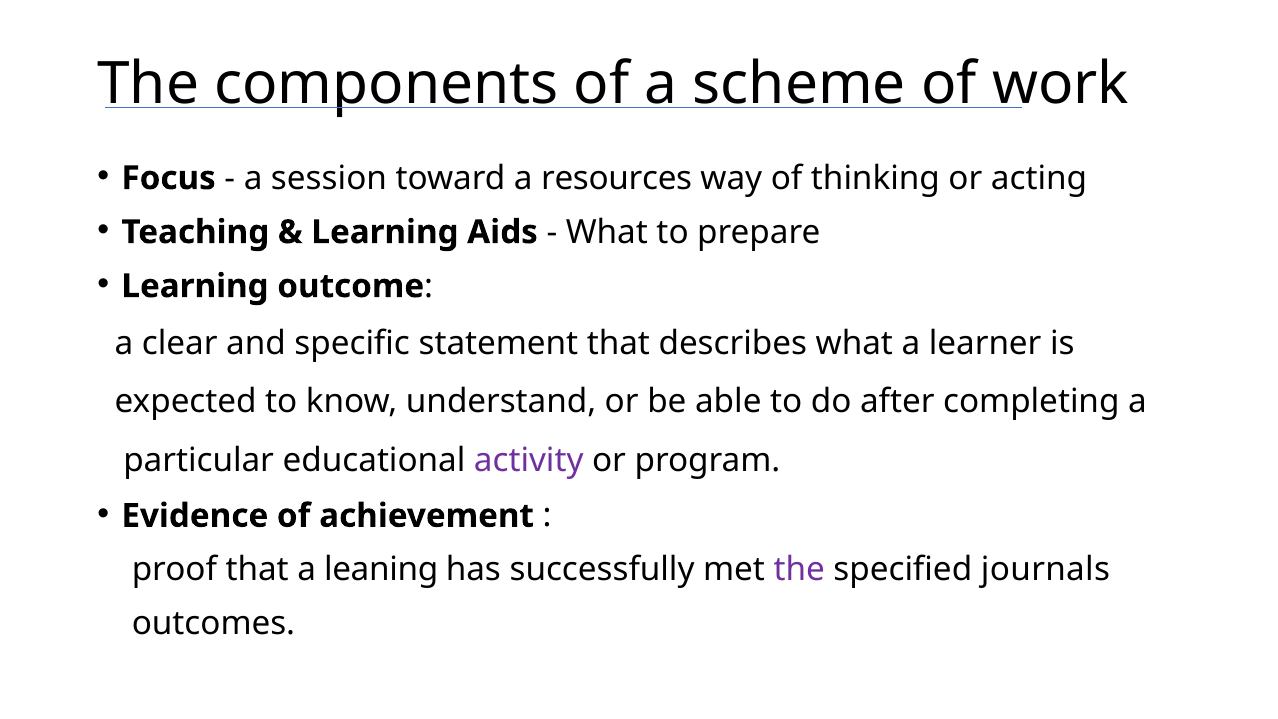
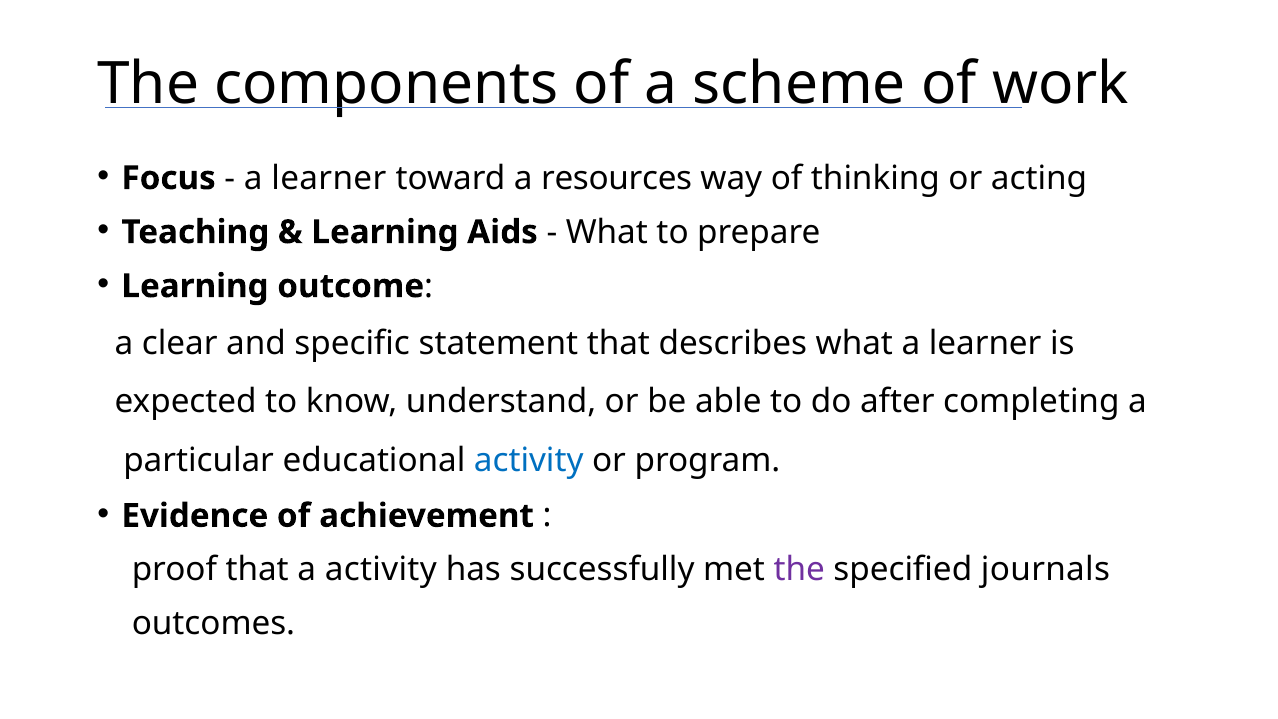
session: session -> learner (329, 178)
activity colour: purple -> blue (529, 460)
a leaning: leaning -> activity (381, 570)
